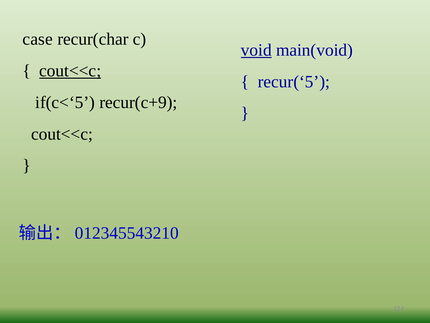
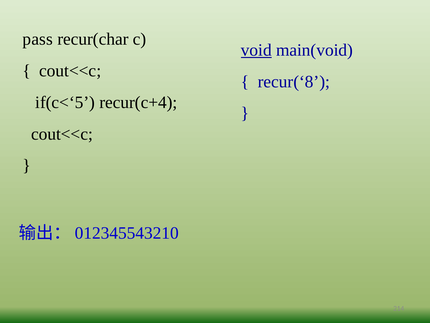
case: case -> pass (38, 39)
cout<<c underline: present -> none (70, 71)
recur(‘5: recur(‘5 -> recur(‘8 (294, 81)
recur(c+9: recur(c+9 -> recur(c+4 (138, 102)
